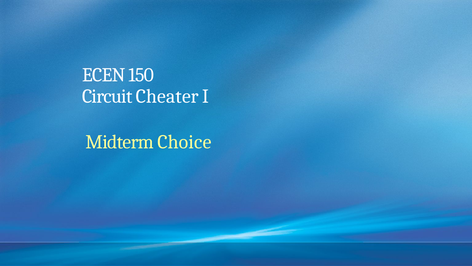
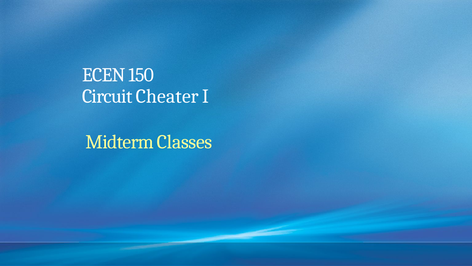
Choice: Choice -> Classes (185, 142)
